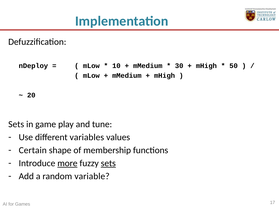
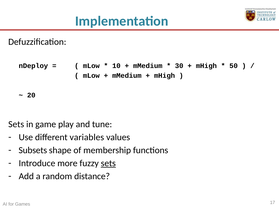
Certain: Certain -> Subsets (33, 150)
more underline: present -> none (67, 163)
variable: variable -> distance (92, 176)
